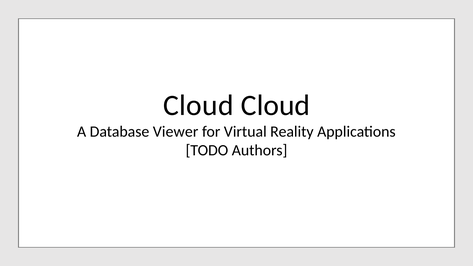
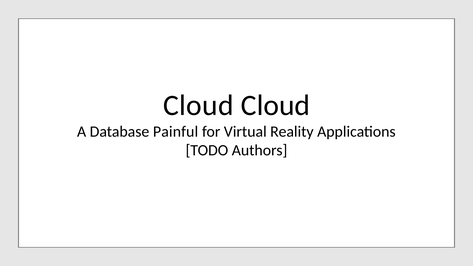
Viewer: Viewer -> Painful (176, 132)
